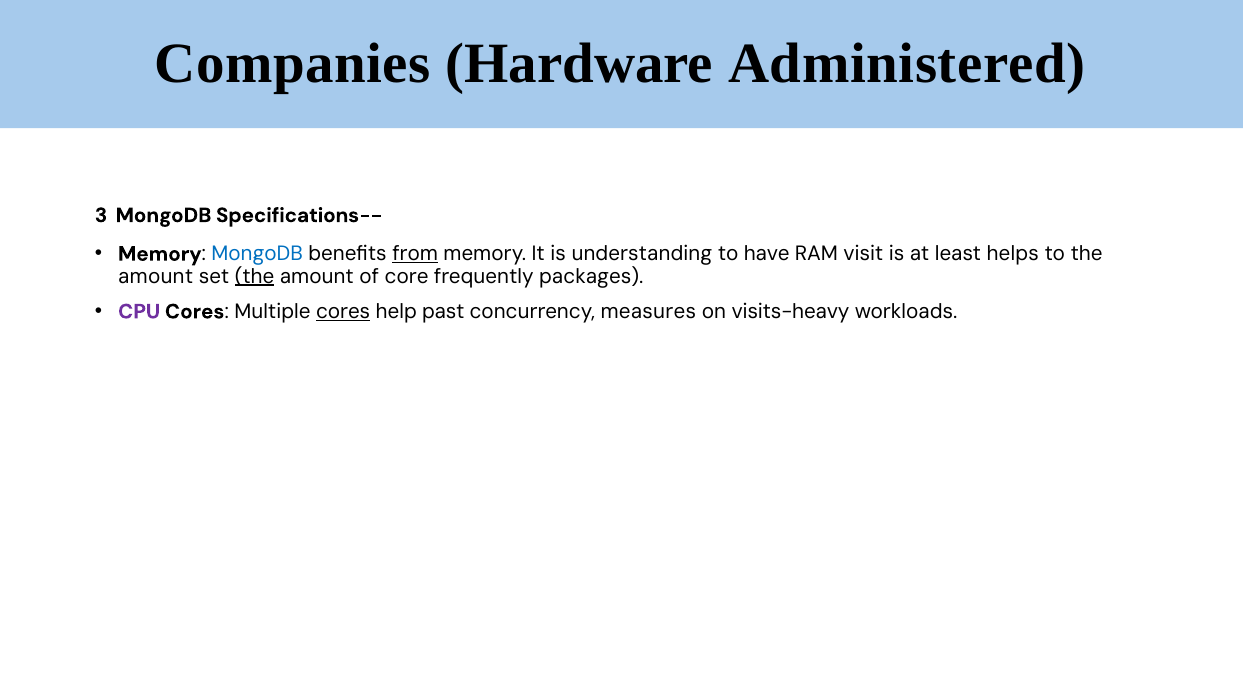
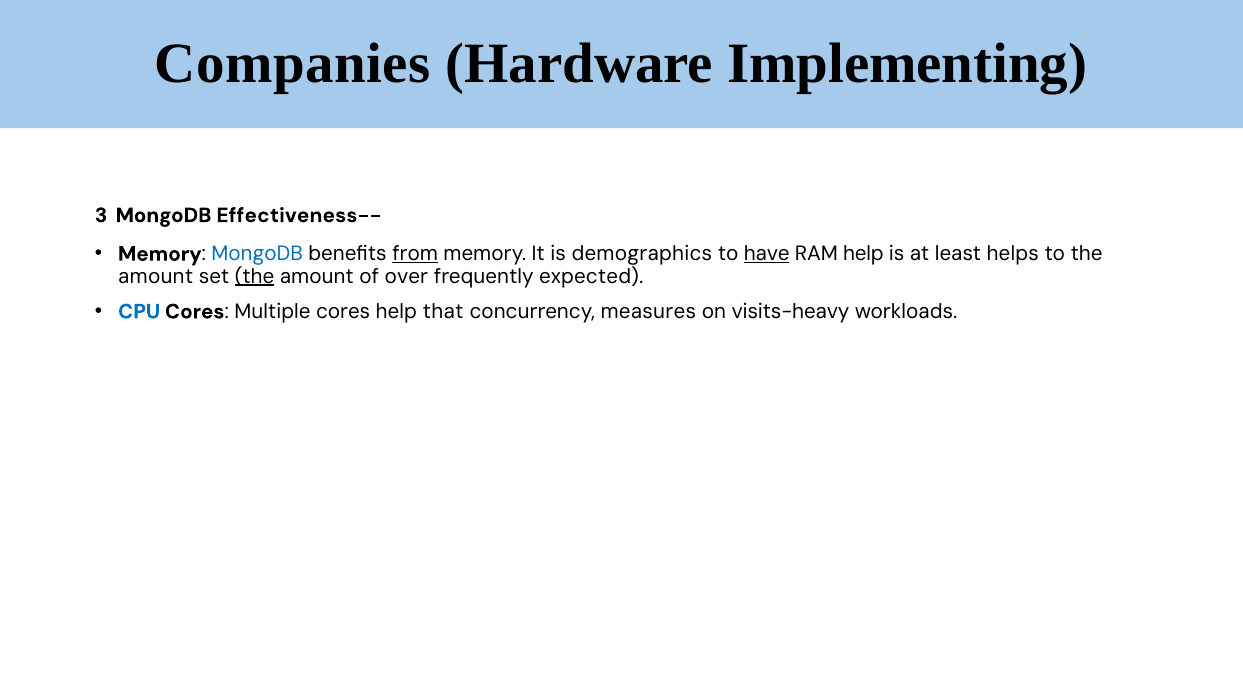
Administered: Administered -> Implementing (907, 64)
Specifications--: Specifications-- -> Effectiveness-- (299, 215)
understanding: understanding -> demographics (642, 254)
have underline: none -> present (767, 254)
RAM visit: visit -> help (863, 254)
core: core -> over (407, 276)
packages: packages -> expected (591, 276)
CPU colour: purple -> blue (139, 312)
cores underline: present -> none (343, 312)
past: past -> that (443, 312)
